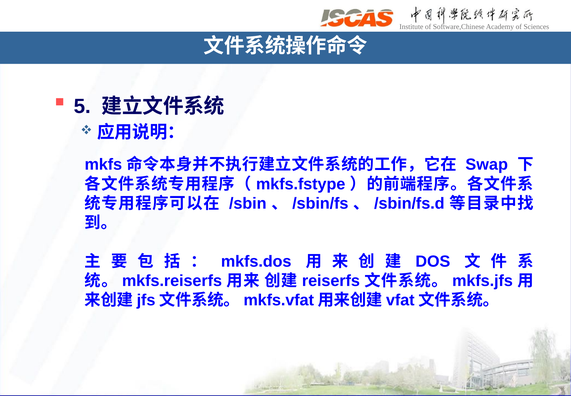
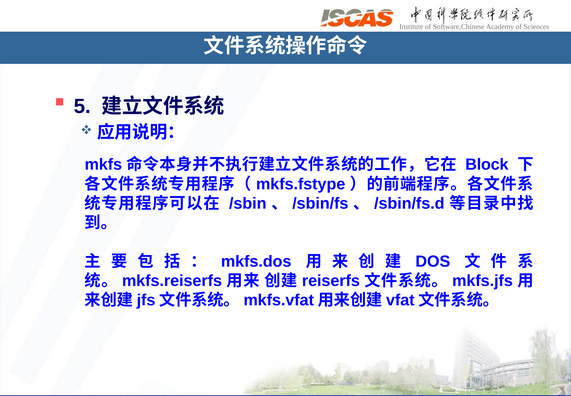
Swap: Swap -> Block (487, 164)
